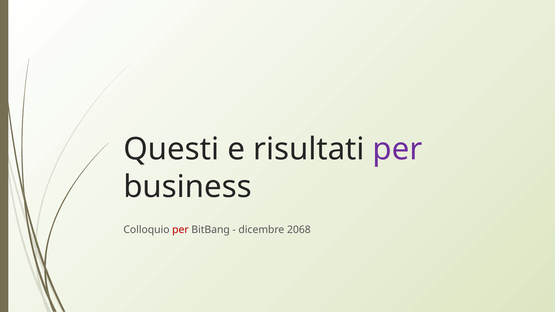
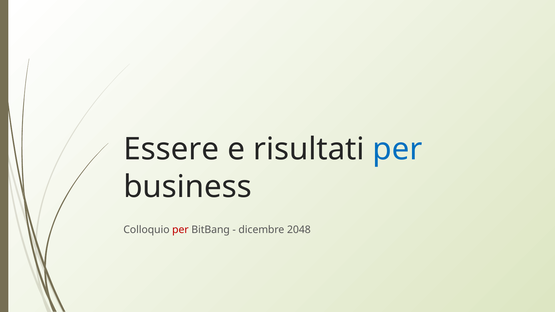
Questi: Questi -> Essere (171, 149)
per colour: purple -> blue (398, 149)
2068: 2068 -> 2048 (299, 230)
